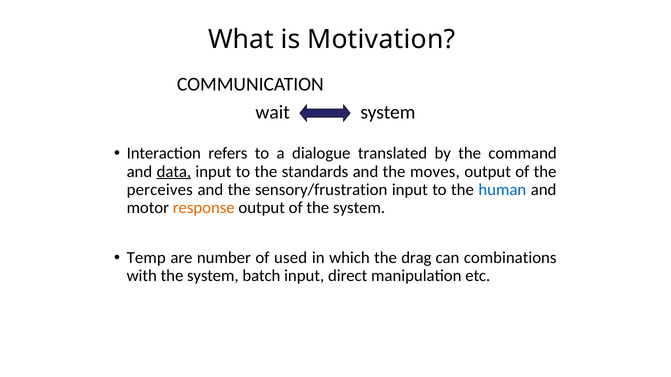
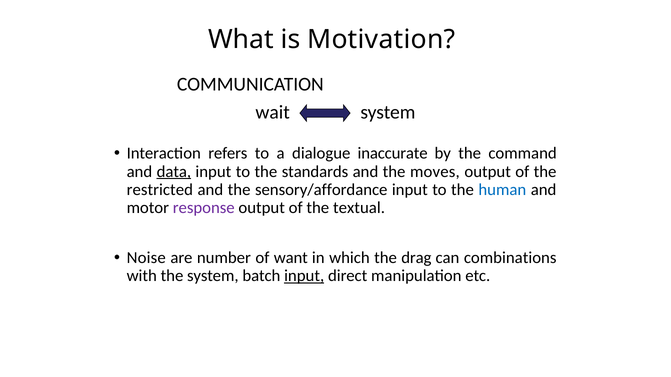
translated: translated -> inaccurate (393, 154)
perceives: perceives -> restricted (160, 190)
sensory/frustration: sensory/frustration -> sensory/affordance (321, 190)
response colour: orange -> purple (204, 208)
of the system: system -> textual (359, 208)
Temp: Temp -> Noise (146, 258)
used: used -> want (291, 258)
input underline: none -> present (304, 276)
